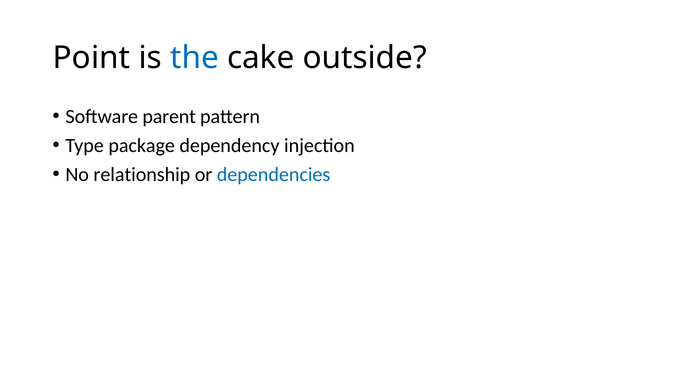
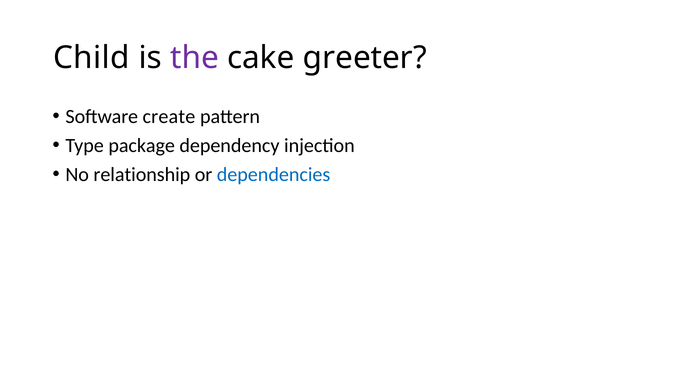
Point: Point -> Child (91, 58)
the colour: blue -> purple (194, 58)
outside: outside -> greeter (365, 58)
parent: parent -> create (169, 116)
